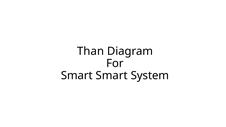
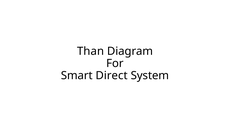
Smart Smart: Smart -> Direct (112, 76)
